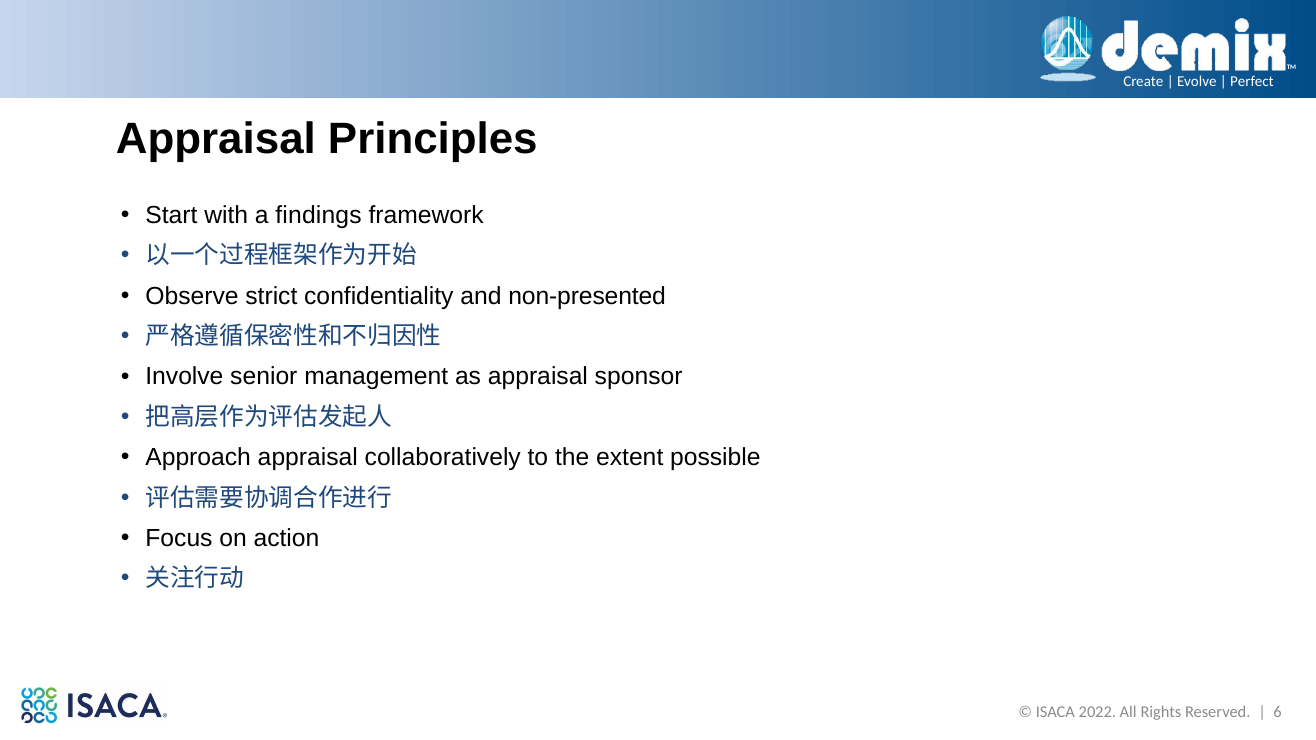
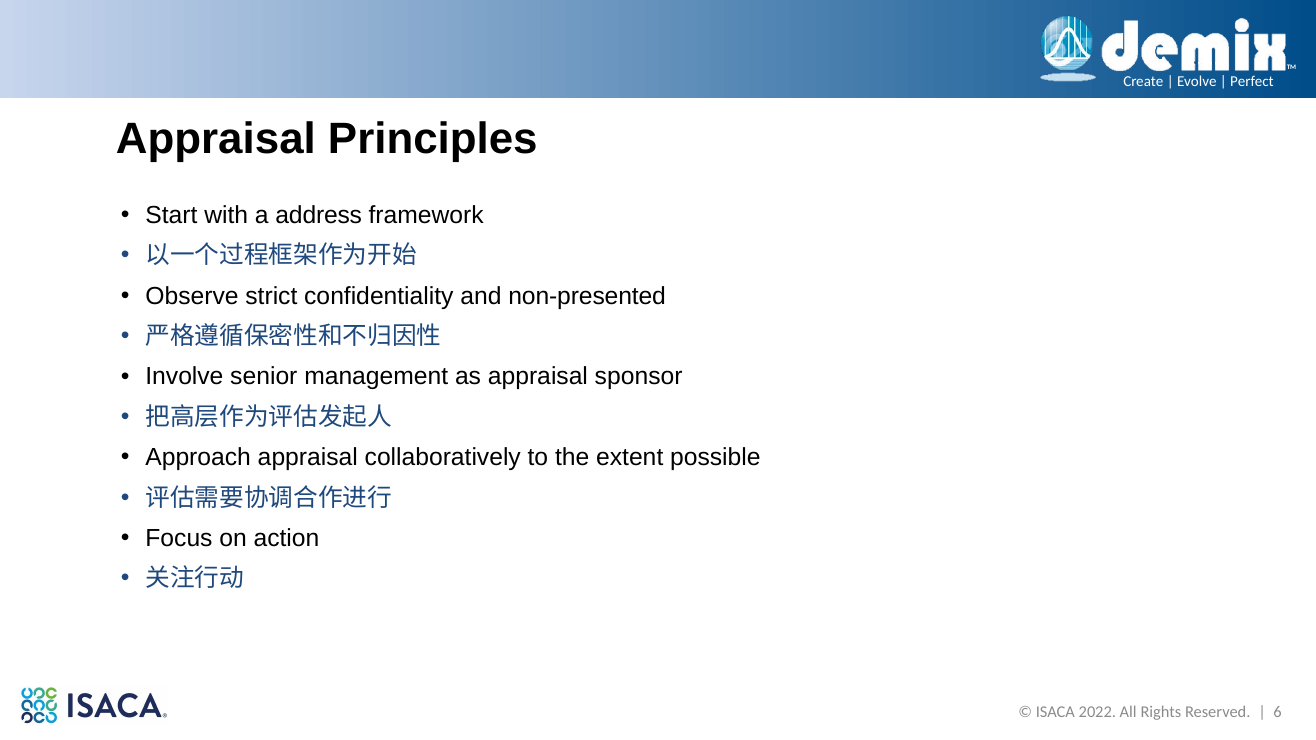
findings: findings -> address (319, 215)
